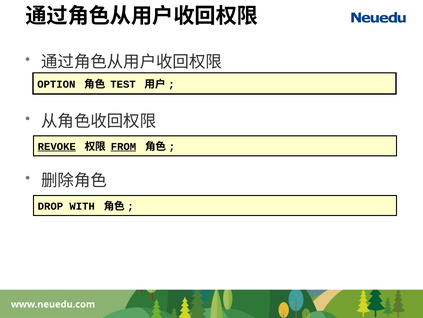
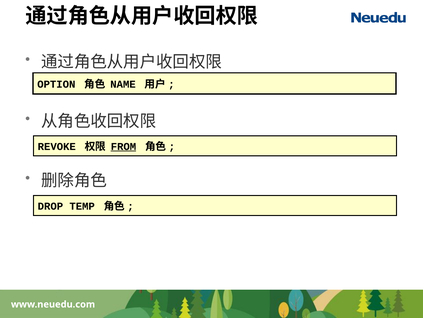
TEST: TEST -> NAME (123, 84)
REVOKE underline: present -> none (57, 146)
WITH: WITH -> TEMP (82, 206)
